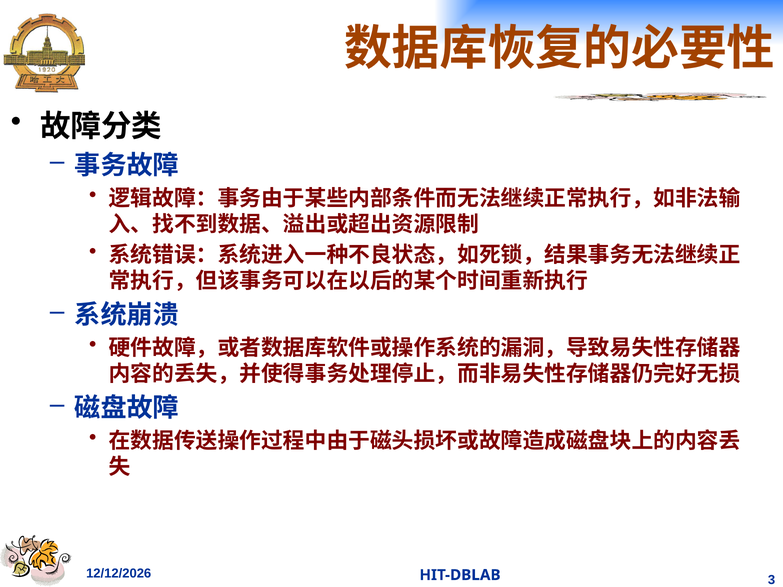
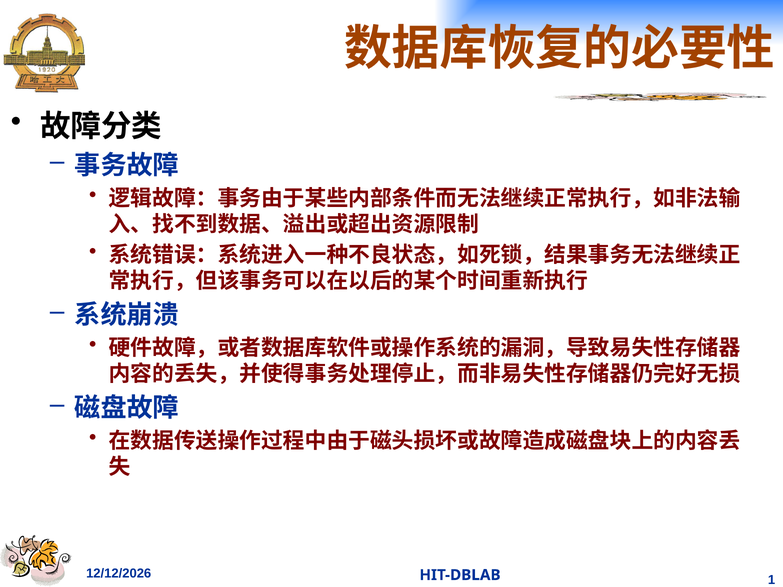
3: 3 -> 1 (772, 580)
